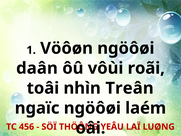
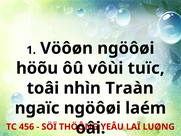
daân: daân -> höõu (37, 68)
roãi: roãi -> tuïc (146, 68)
Treân: Treân -> Traàn (130, 88)
